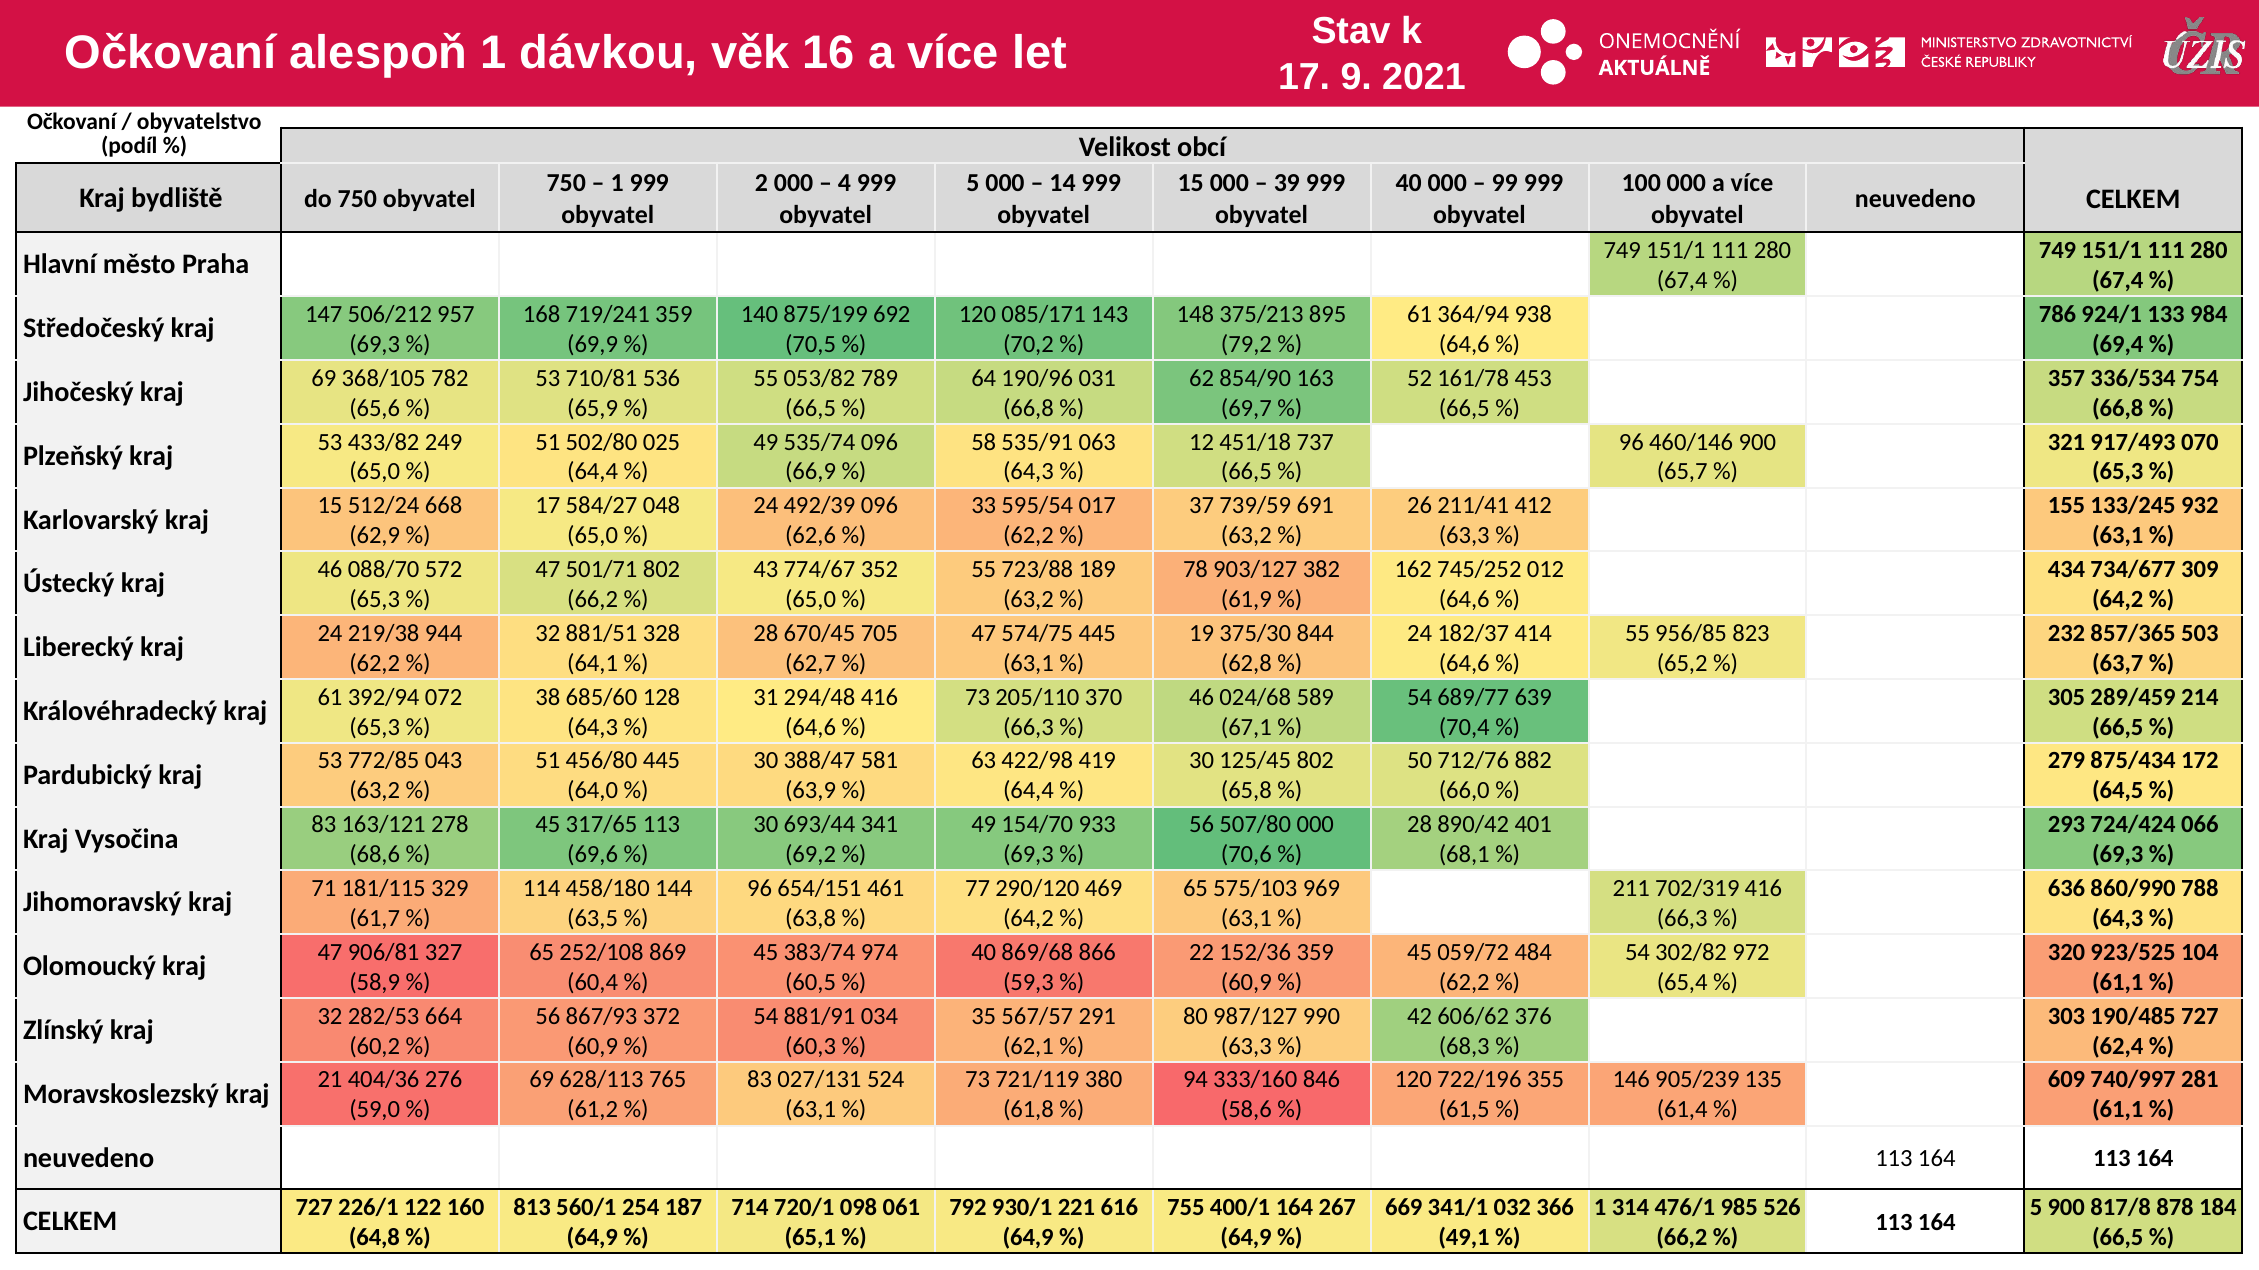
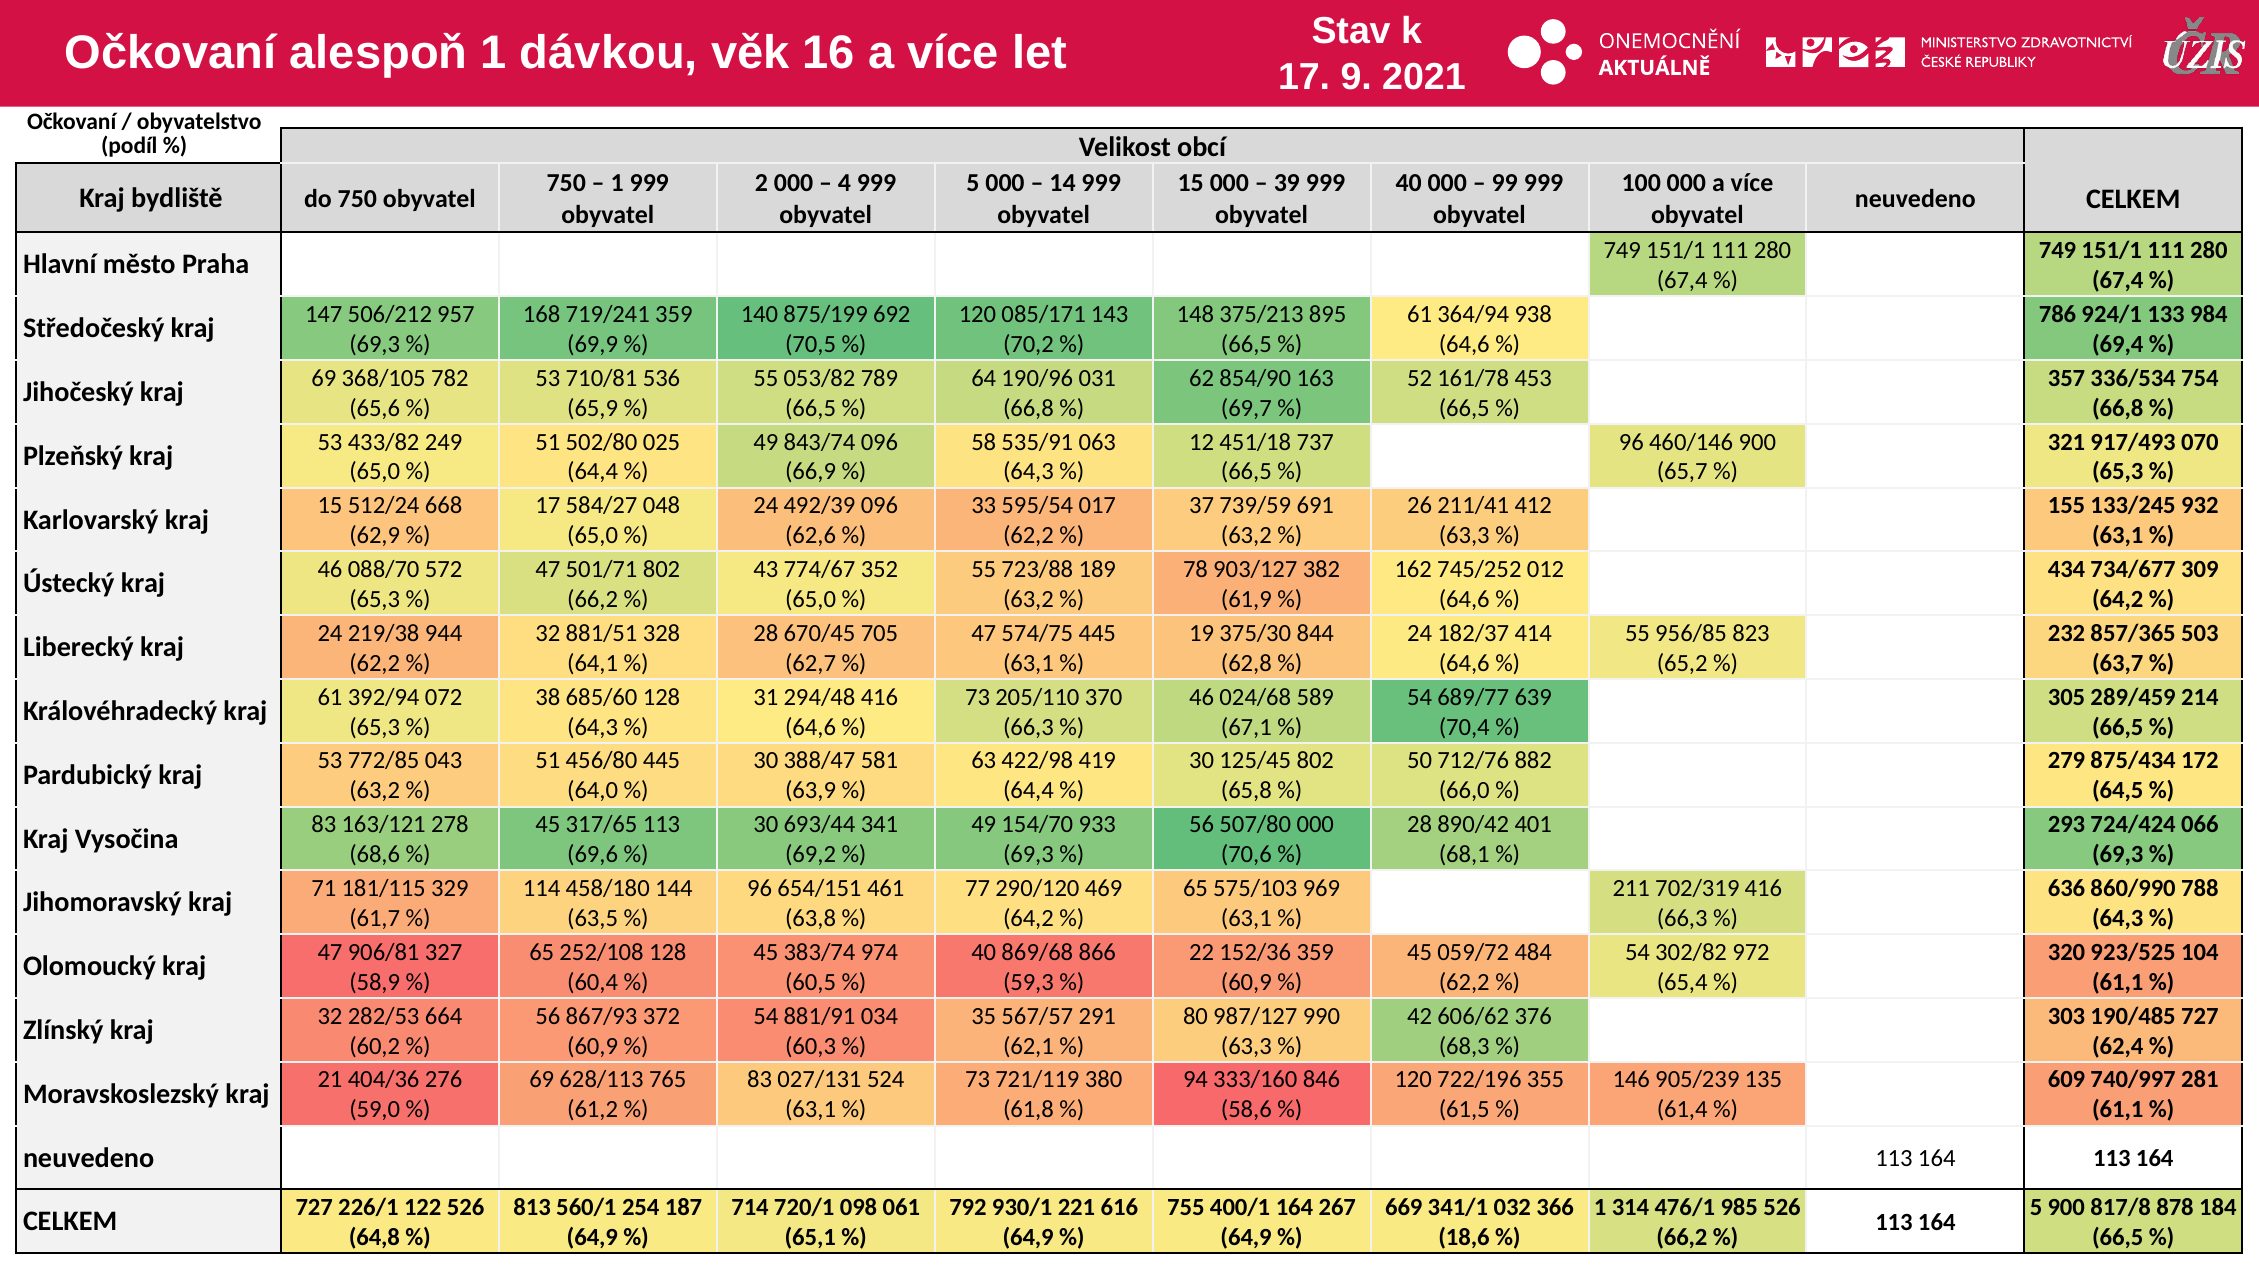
79,2: 79,2 -> 66,5 (1246, 344)
535/74: 535/74 -> 843/74 (819, 442)
252/108 869: 869 -> 128 (668, 953)
122 160: 160 -> 526 (466, 1208)
49,1: 49,1 -> 18,6 (1464, 1238)
